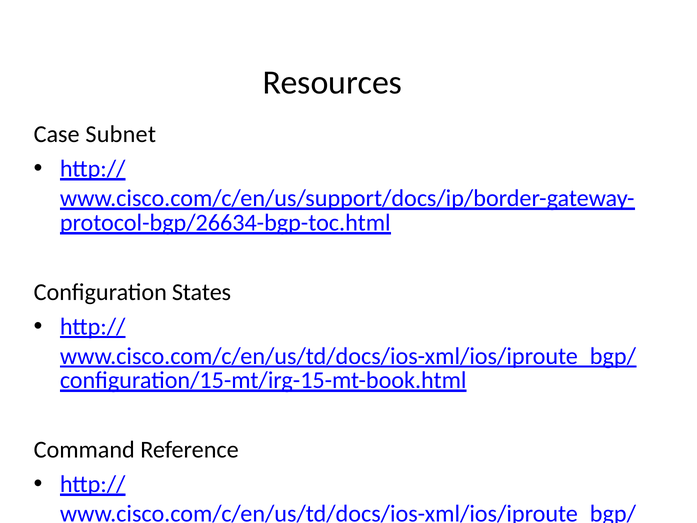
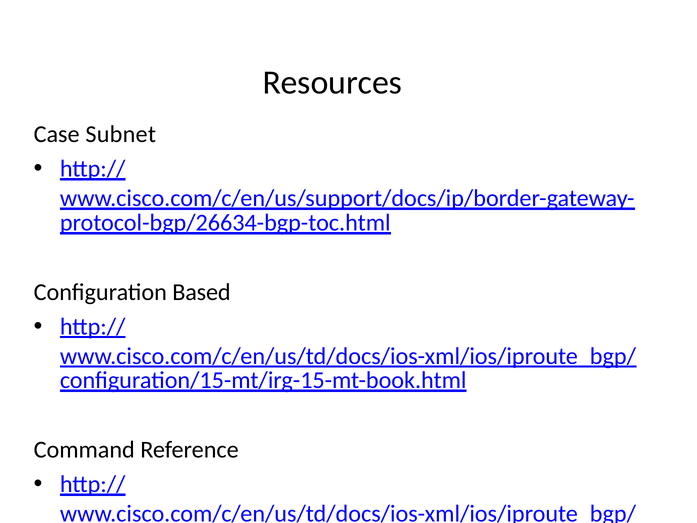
States: States -> Based (201, 292)
